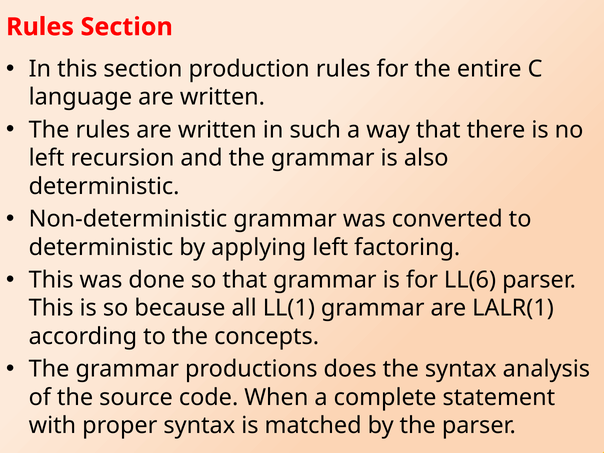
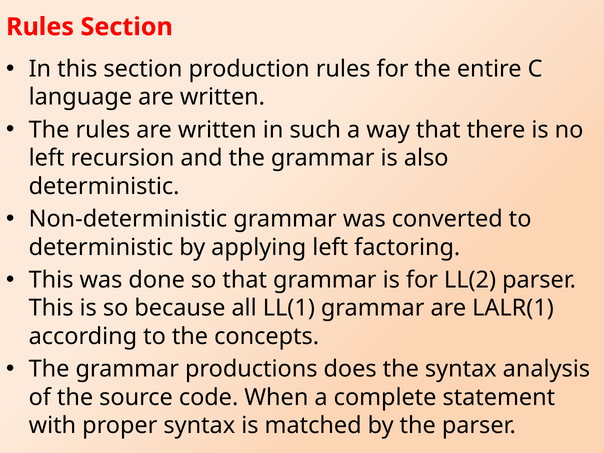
LL(6: LL(6 -> LL(2 (470, 280)
